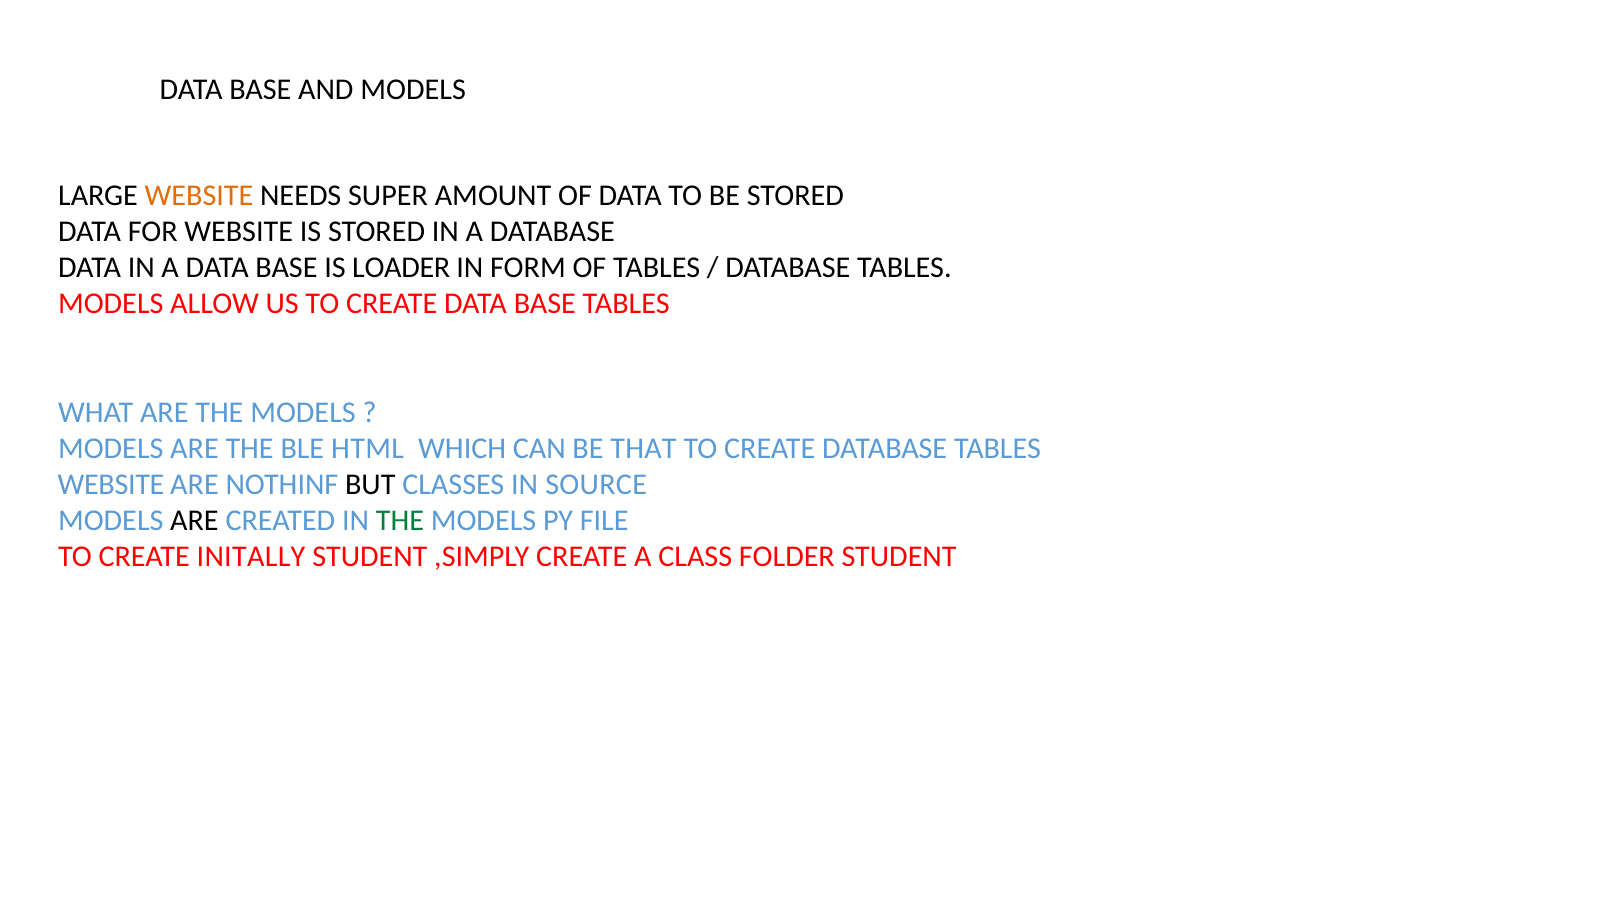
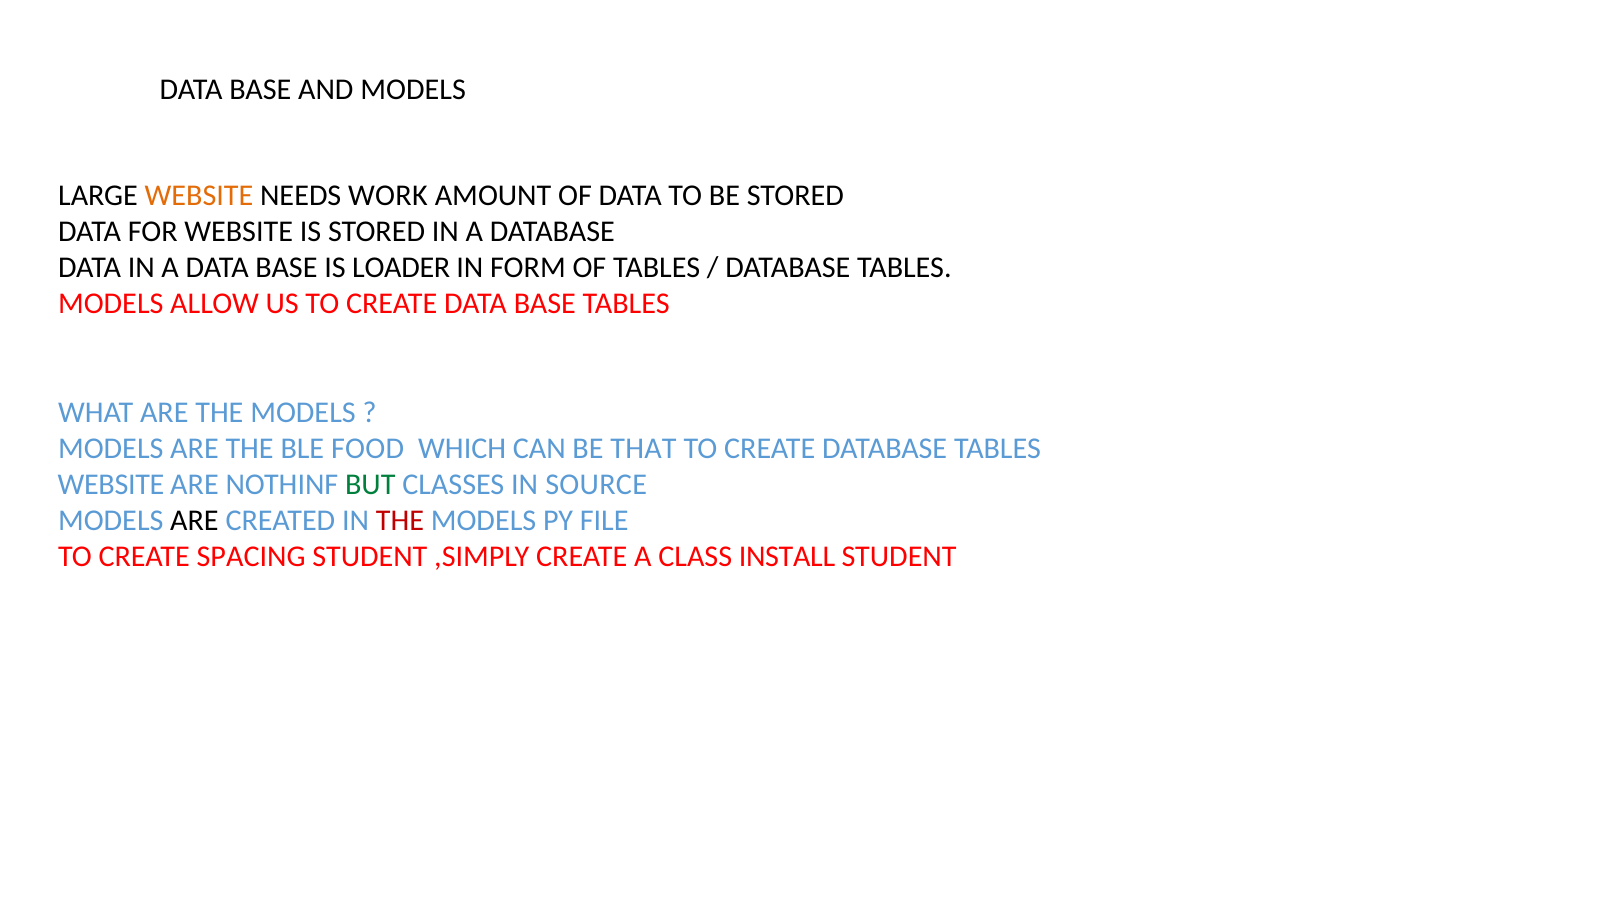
SUPER: SUPER -> WORK (388, 195)
HTML: HTML -> FOOD (368, 448)
BUT colour: black -> green (370, 485)
THE colour: green -> red (400, 521)
INITALLY: INITALLY -> SPACING (251, 557)
FOLDER: FOLDER -> INSTALL (787, 557)
